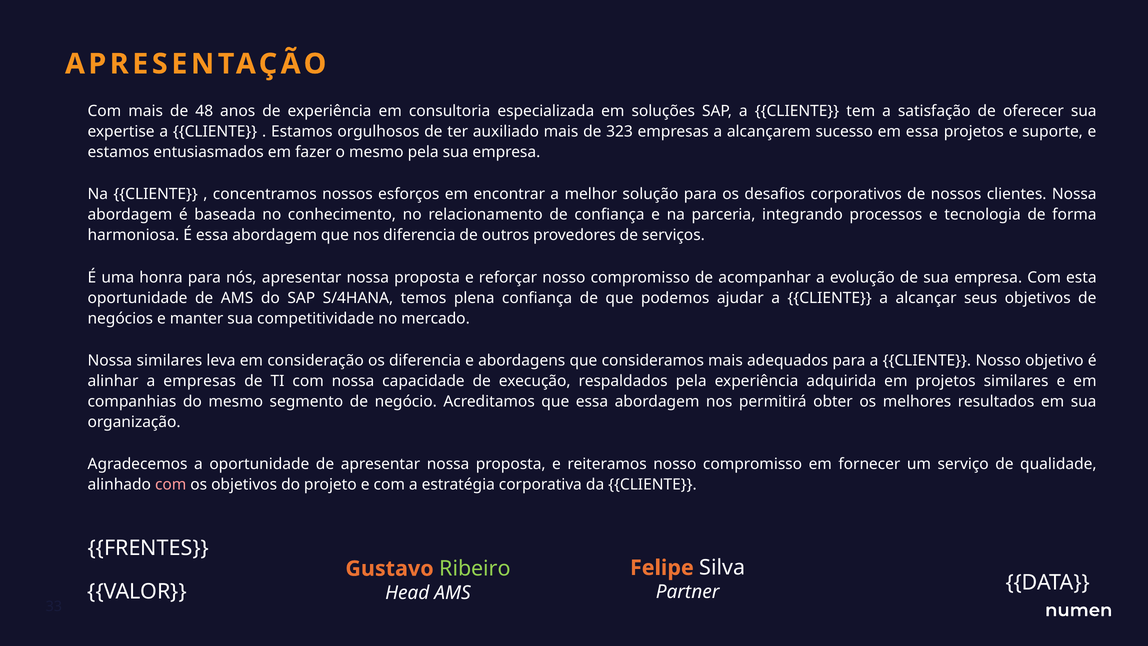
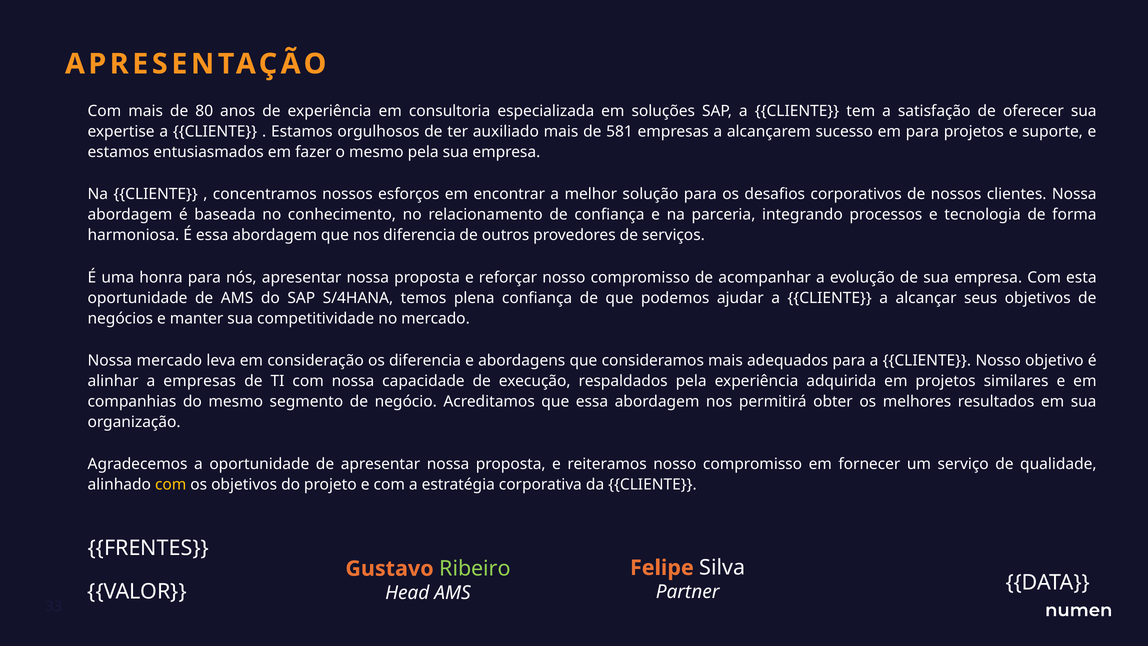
48: 48 -> 80 (204, 111)
323: 323 -> 581 (620, 132)
em essa: essa -> para (922, 132)
Nossa similares: similares -> mercado (169, 360)
com colour: pink -> yellow (171, 485)
